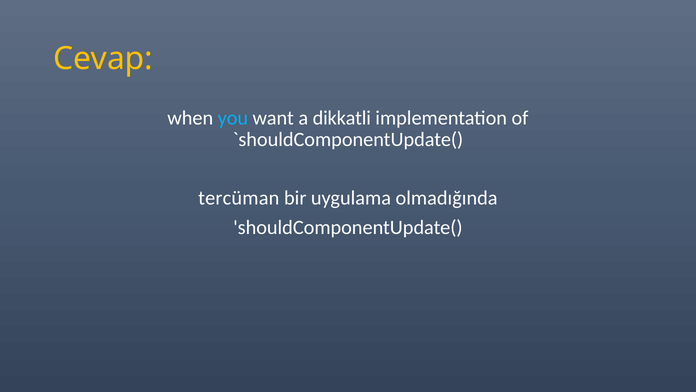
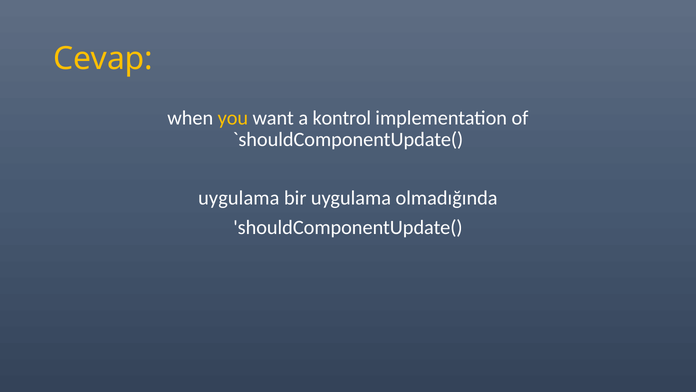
you colour: light blue -> yellow (233, 118)
dikkatli: dikkatli -> kontrol (342, 118)
tercüman: tercüman -> uygulama (239, 198)
